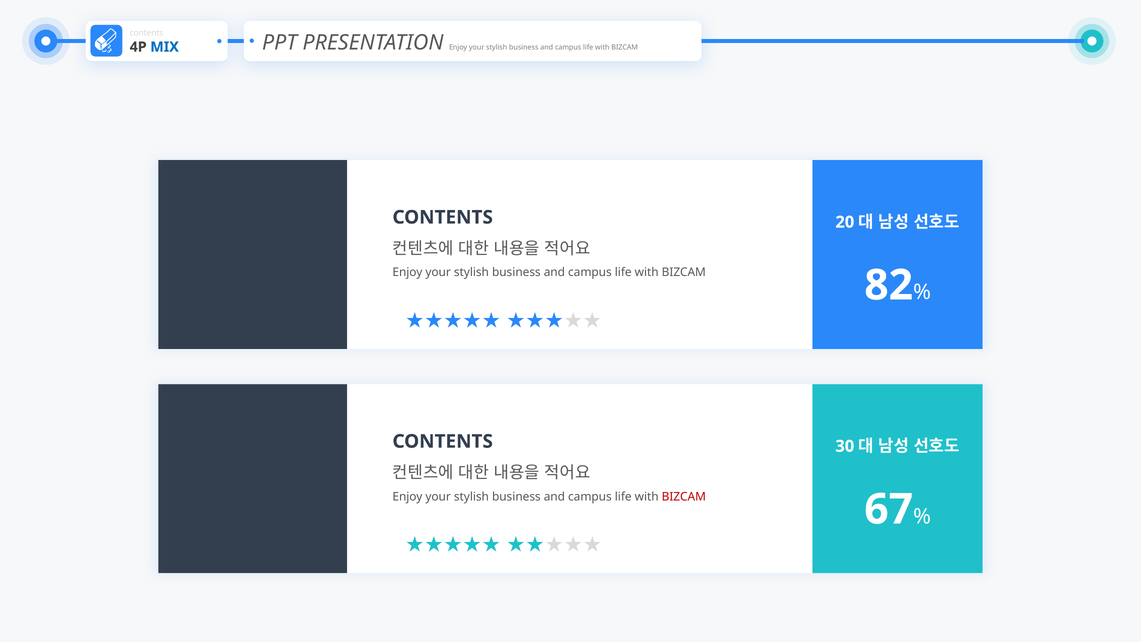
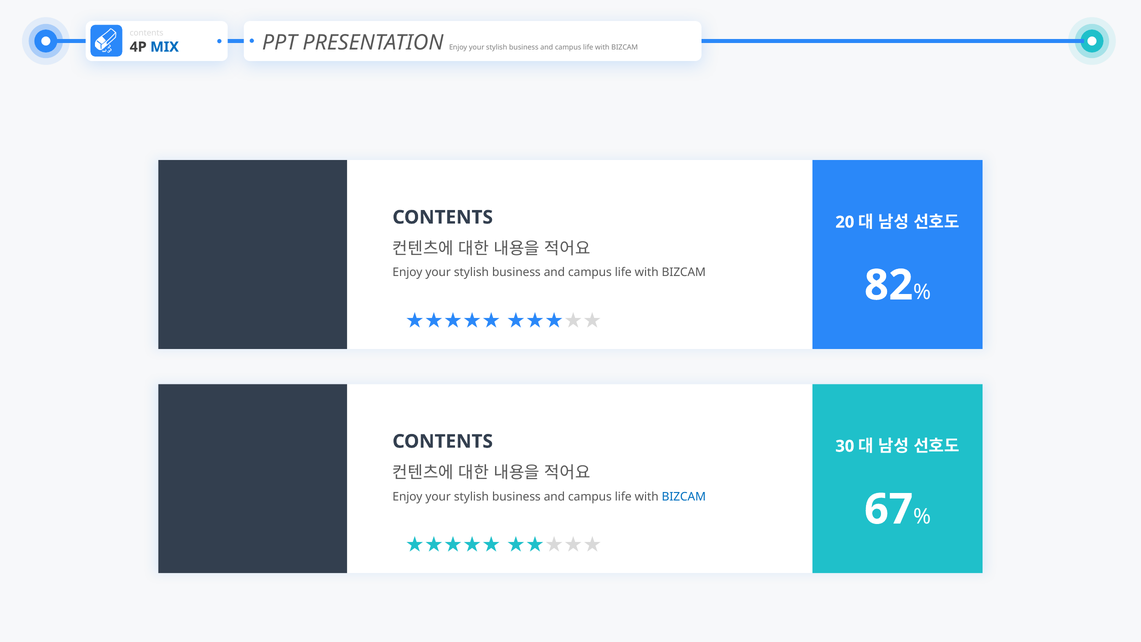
BIZCAM colour: red -> blue (684, 496)
